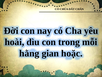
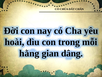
hoặc: hoặc -> dâng (72, 53)
